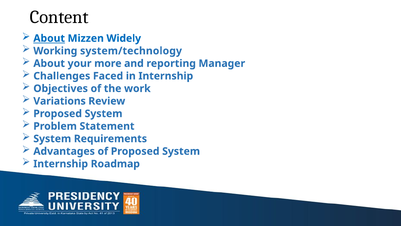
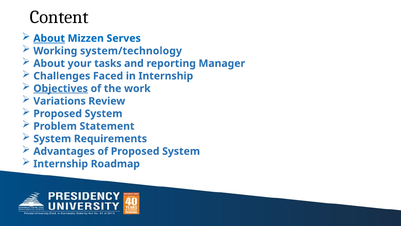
Widely: Widely -> Serves (124, 38)
more: more -> tasks (108, 63)
Objectives underline: none -> present (61, 88)
